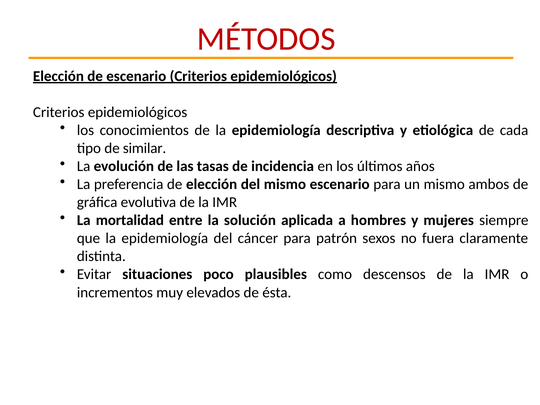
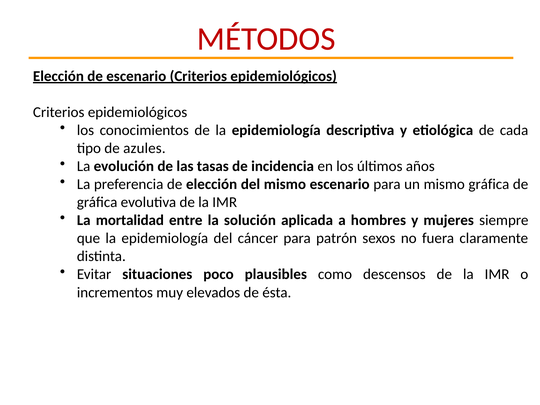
similar: similar -> azules (144, 148)
mismo ambos: ambos -> gráfica (489, 184)
